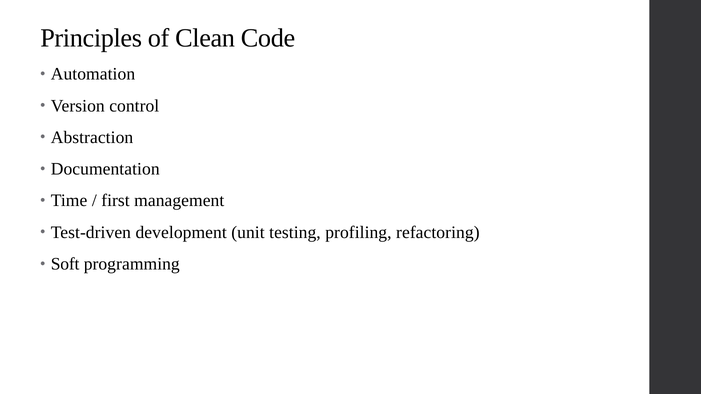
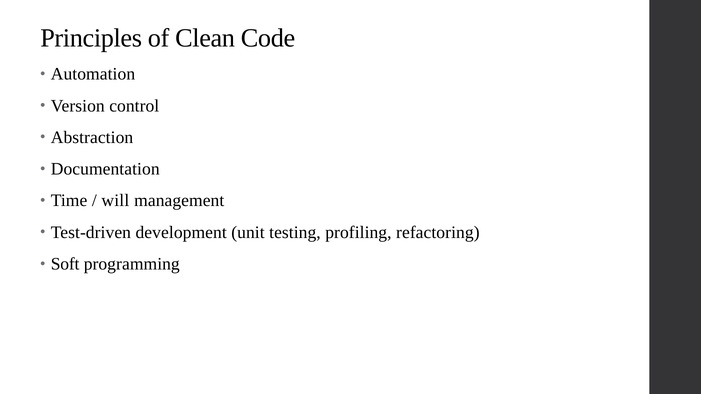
first: first -> will (115, 201)
